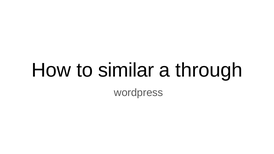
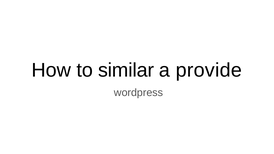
through: through -> provide (209, 70)
